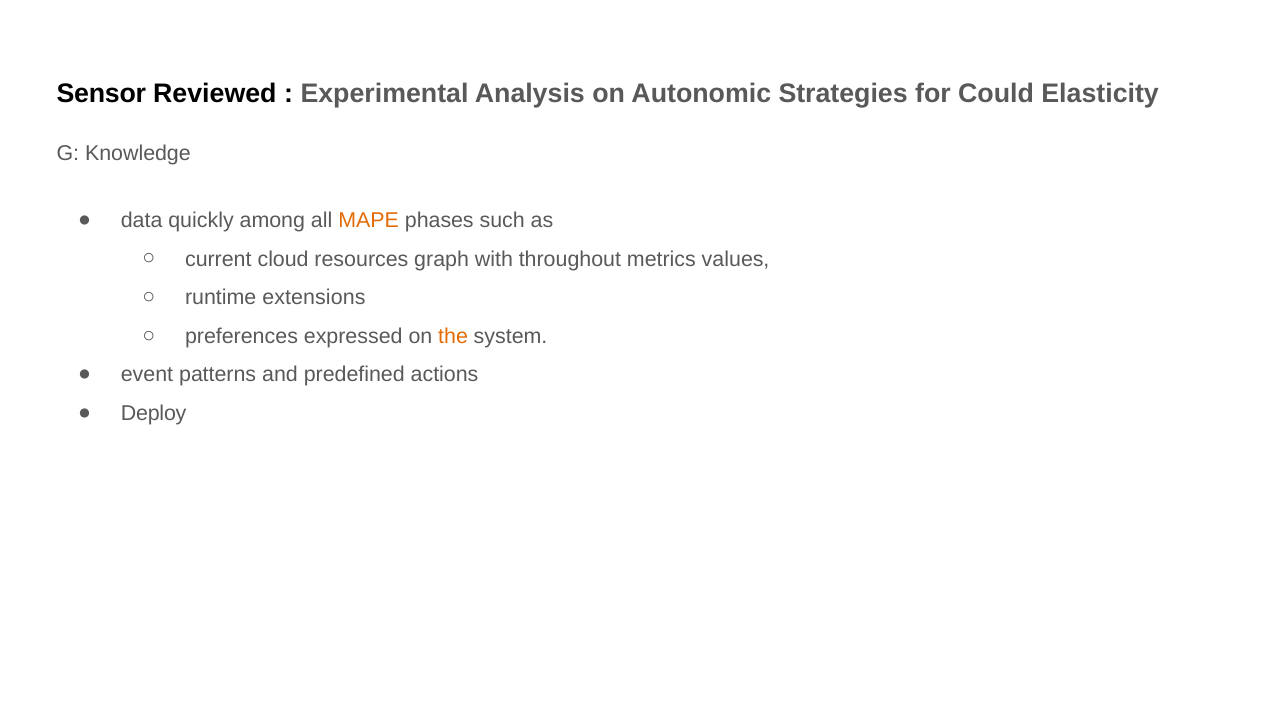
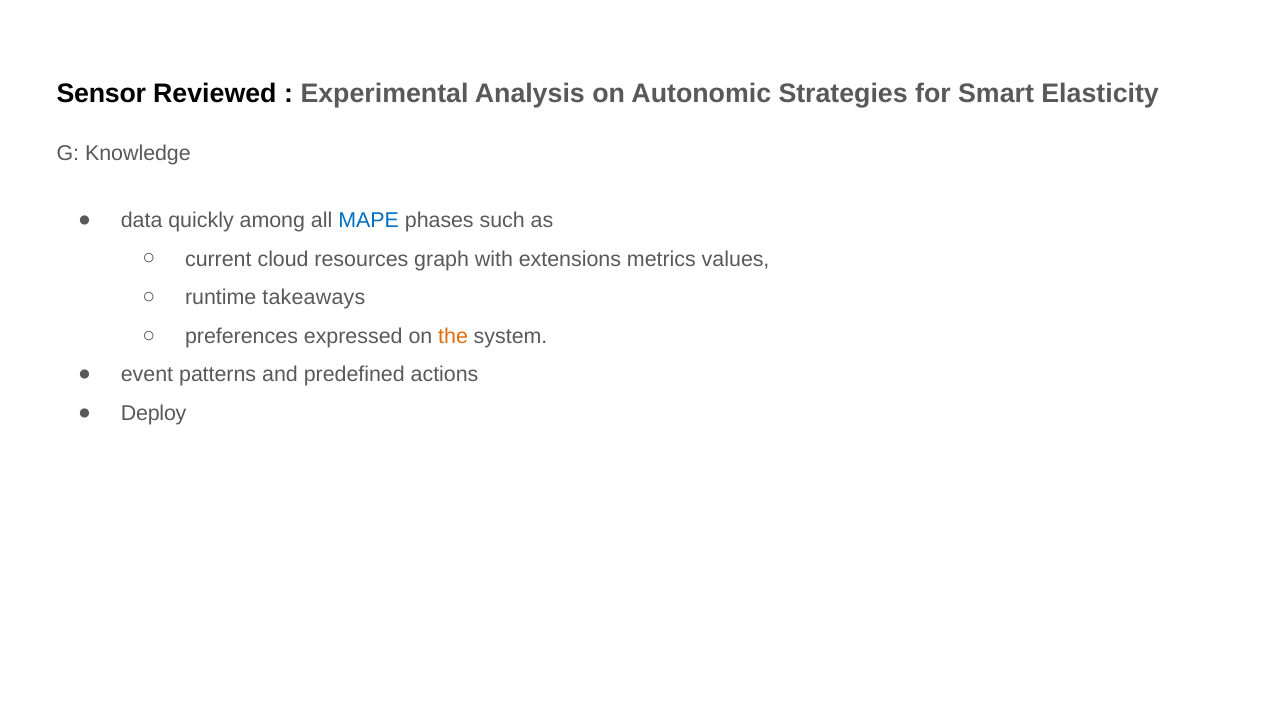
Could: Could -> Smart (996, 93)
MAPE colour: orange -> blue (369, 220)
throughout: throughout -> extensions (570, 259)
extensions: extensions -> takeaways (314, 297)
